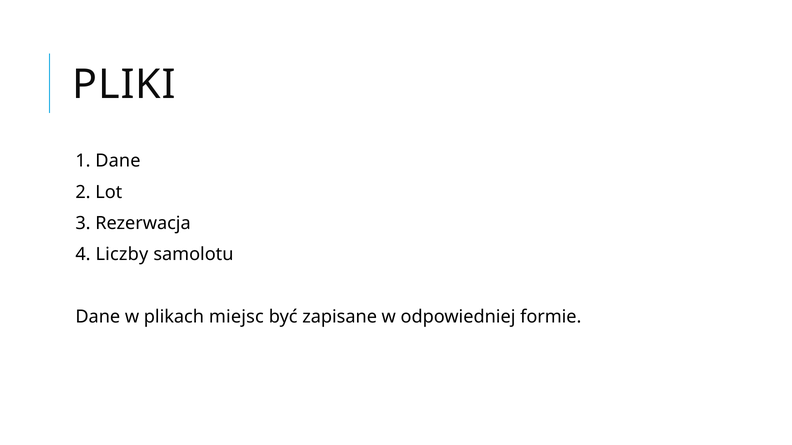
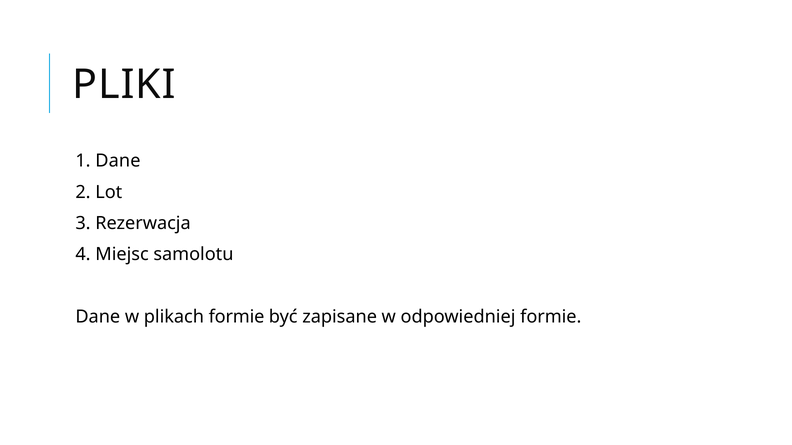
Liczby: Liczby -> Miejsc (122, 255)
plikach miejsc: miejsc -> formie (237, 317)
